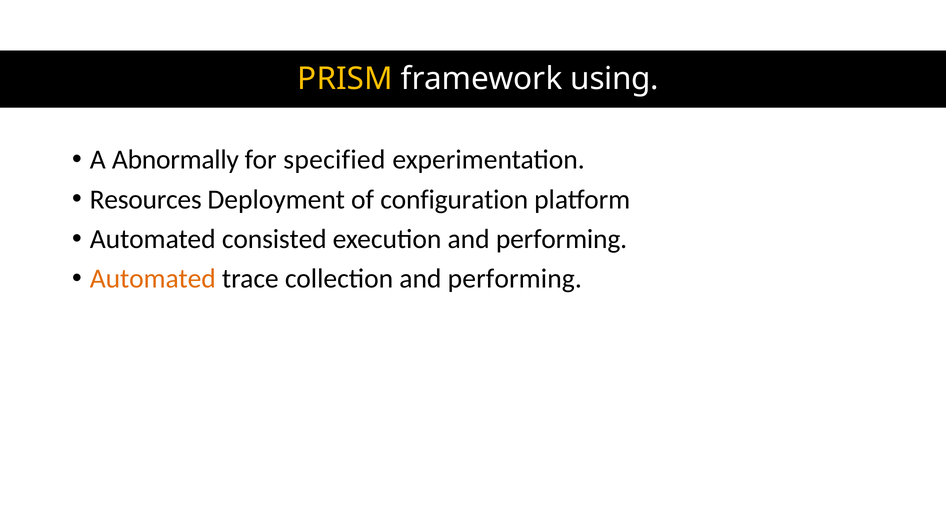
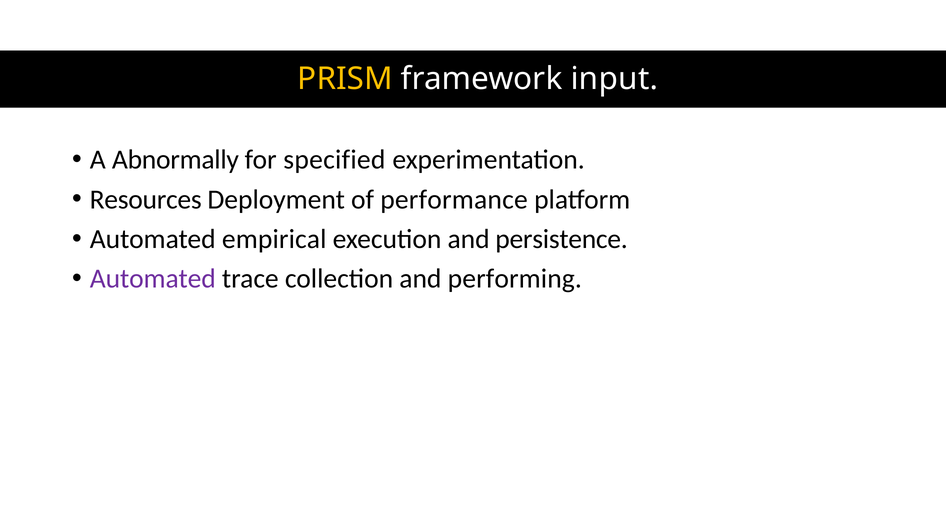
using: using -> input (614, 79)
configuration: configuration -> performance (454, 199)
consisted: consisted -> empirical (274, 239)
execution and performing: performing -> persistence (562, 239)
Automated colour: orange -> purple (153, 279)
